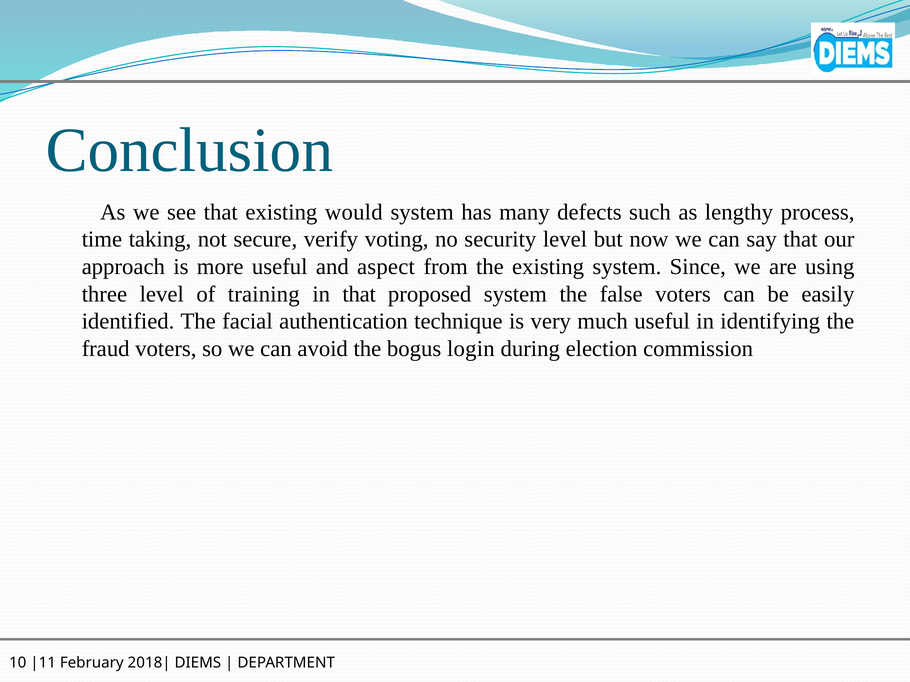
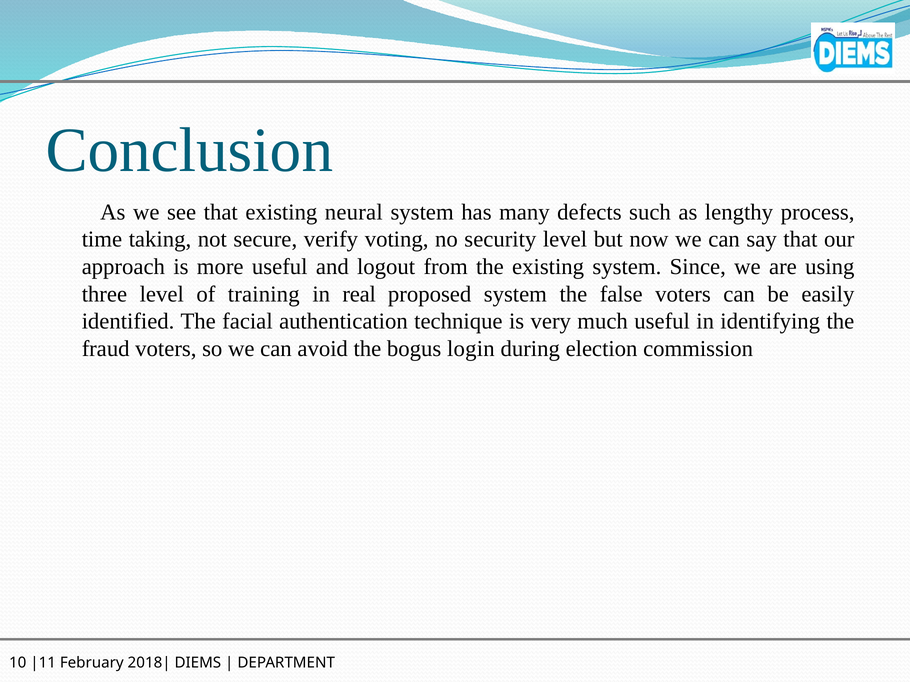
would: would -> neural (354, 212)
aspect: aspect -> logout (386, 267)
in that: that -> real (359, 294)
